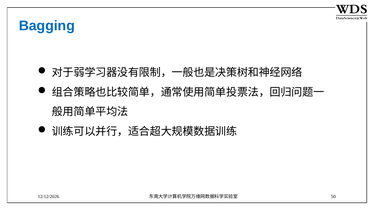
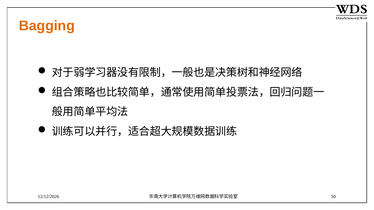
Bagging colour: blue -> orange (47, 26)
